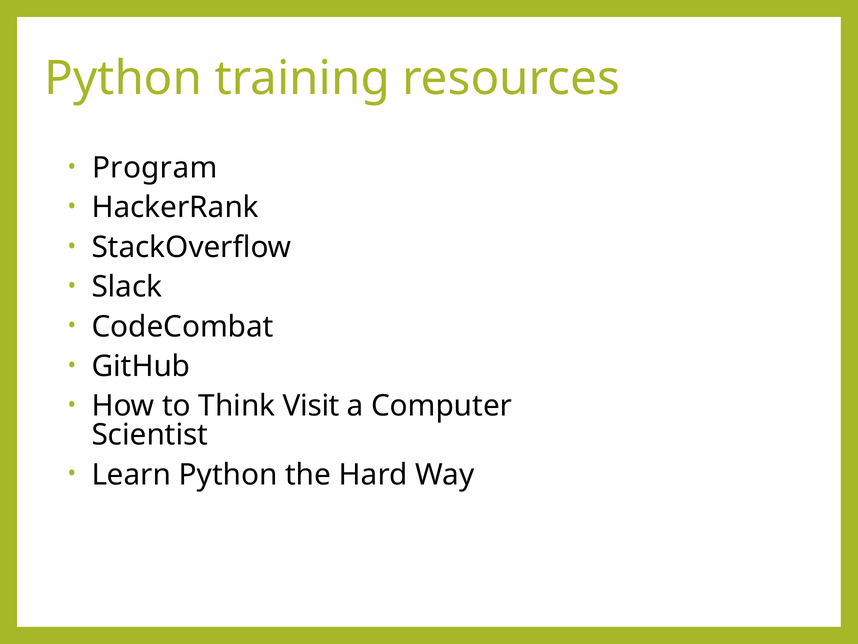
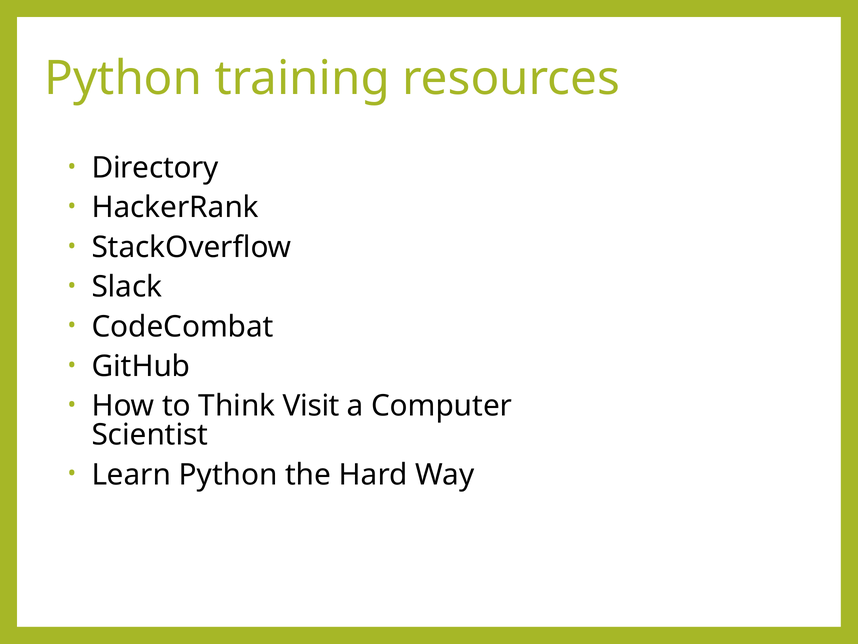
Program: Program -> Directory (155, 168)
